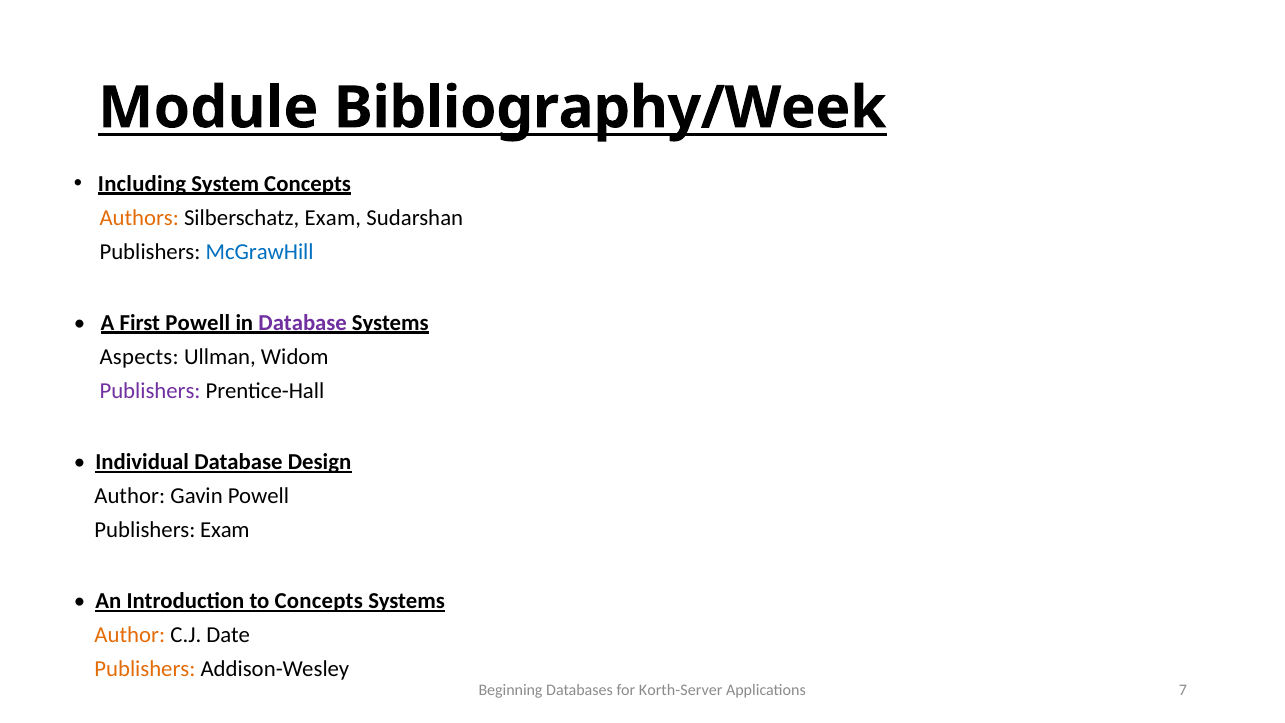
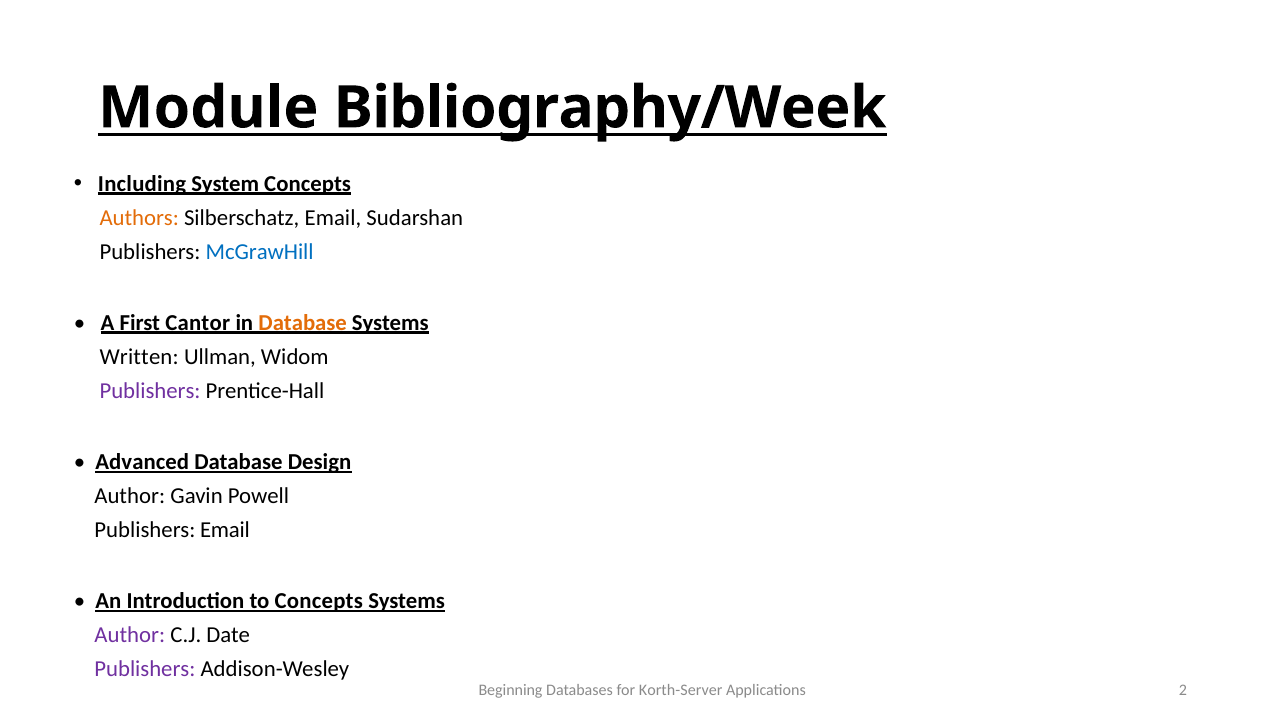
Silberschatz Exam: Exam -> Email (333, 218)
First Powell: Powell -> Cantor (198, 323)
Database colour: purple -> orange (303, 323)
Aspects: Aspects -> Written (139, 357)
Individual: Individual -> Advanced (142, 462)
Publishers Exam: Exam -> Email (225, 530)
Author colour: orange -> purple (130, 635)
Publishers colour: orange -> purple (145, 669)
7: 7 -> 2 (1183, 690)
